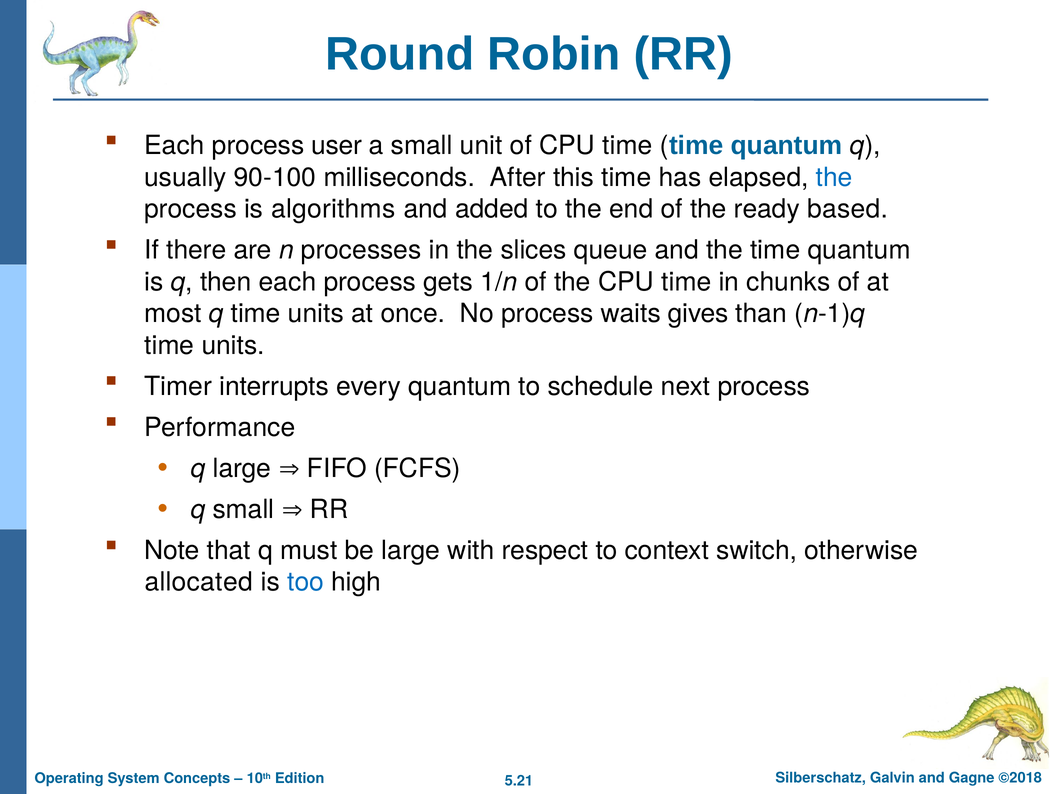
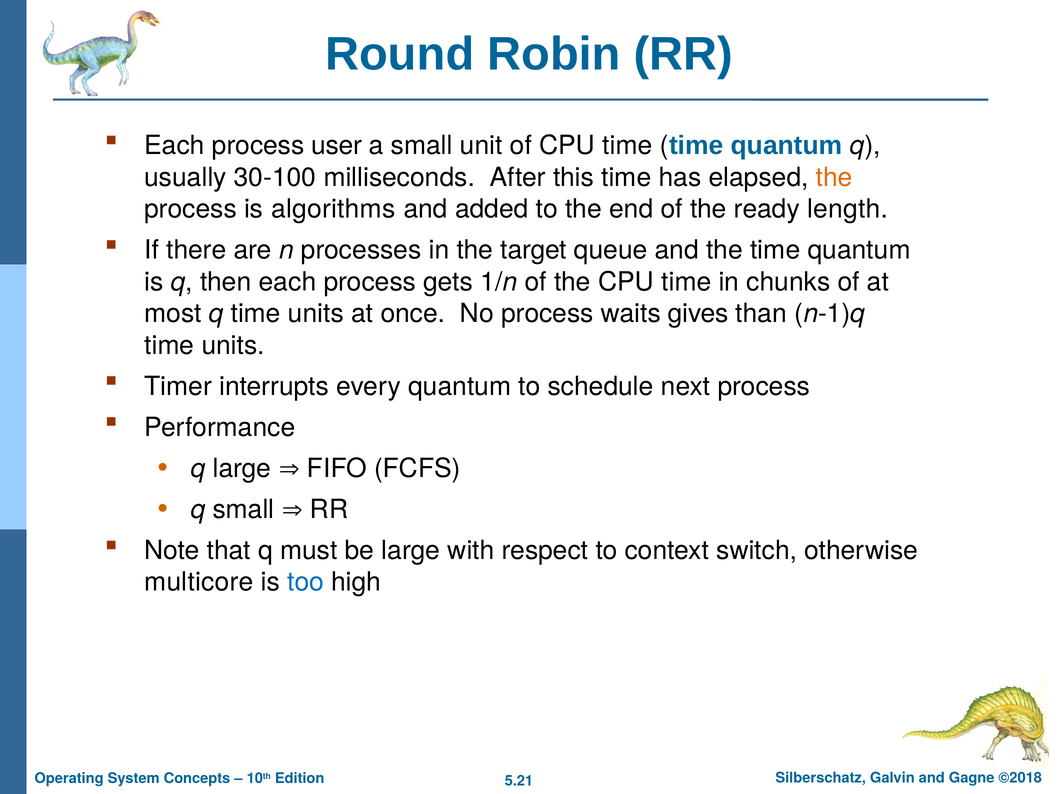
90-100: 90-100 -> 30-100 (275, 177)
the colour: blue -> orange (834, 177)
based: based -> length (848, 209)
slices: slices -> target (534, 250)
allocated: allocated -> multicore (199, 582)
